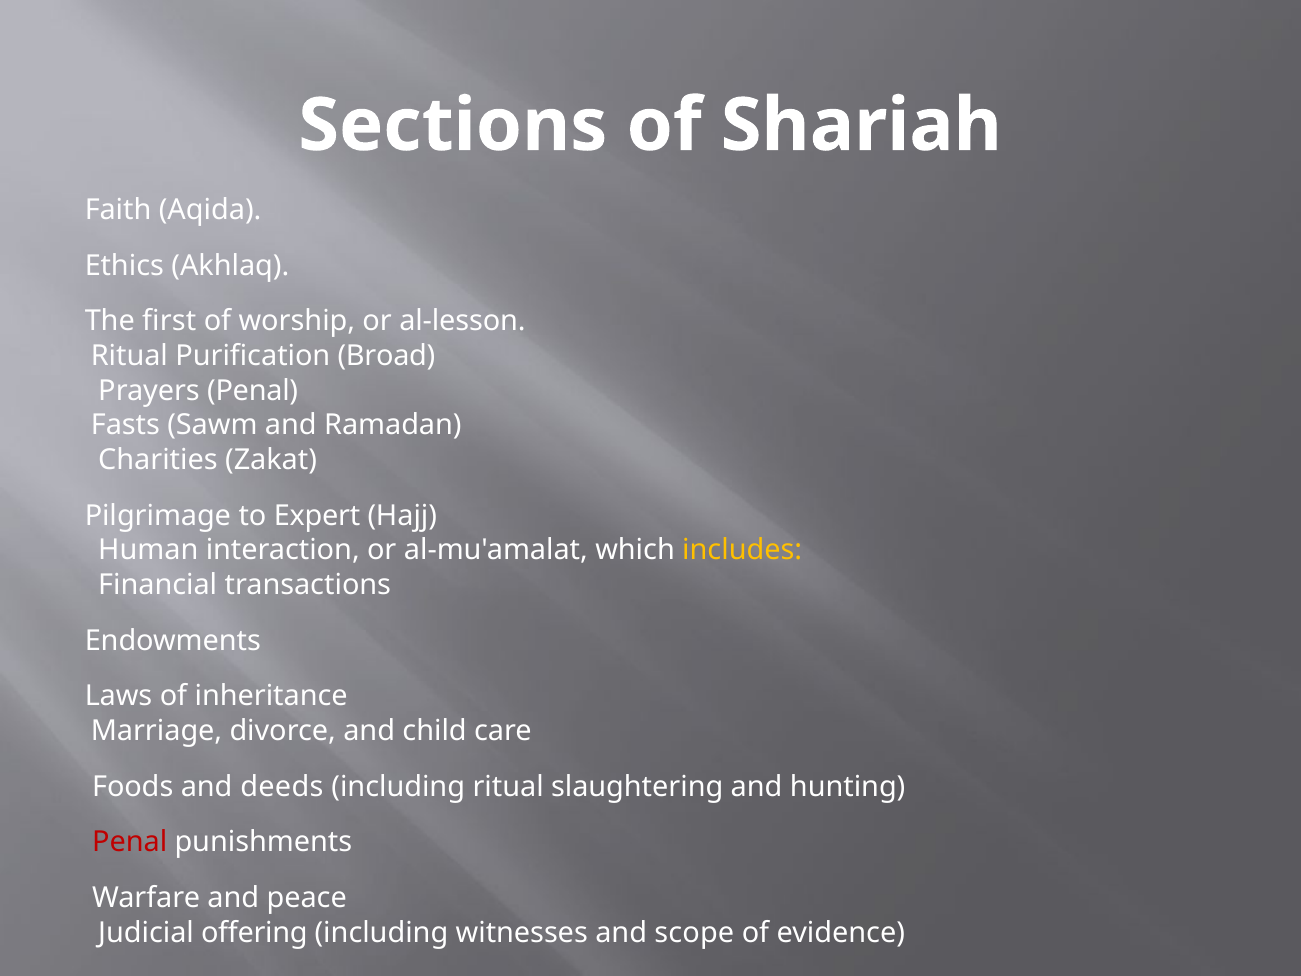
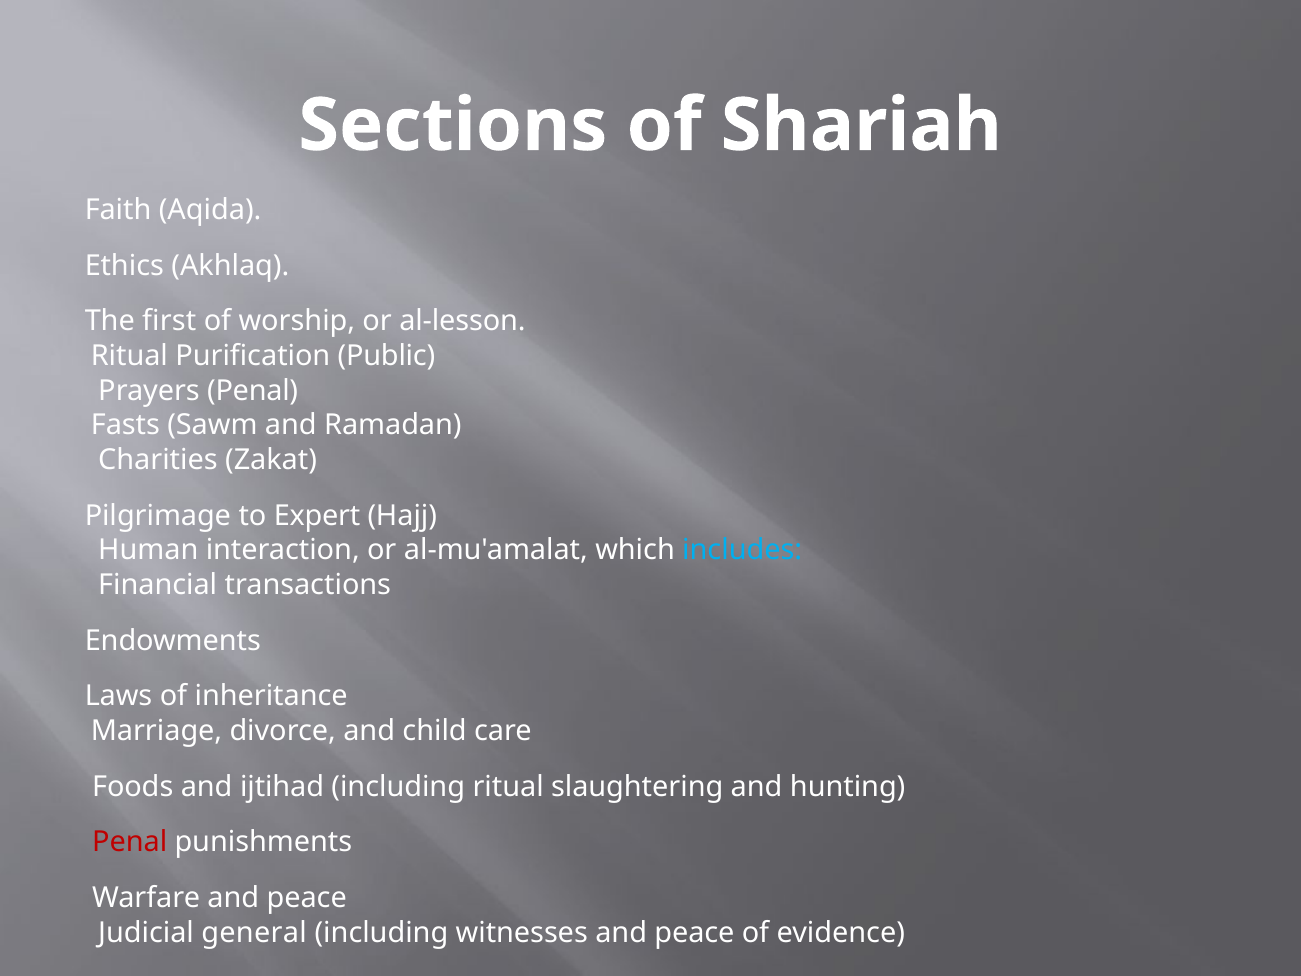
Broad: Broad -> Public (386, 356)
includes colour: yellow -> light blue (742, 550)
deeds: deeds -> ijtihad (282, 787)
offering: offering -> general (254, 932)
witnesses and scope: scope -> peace (694, 932)
